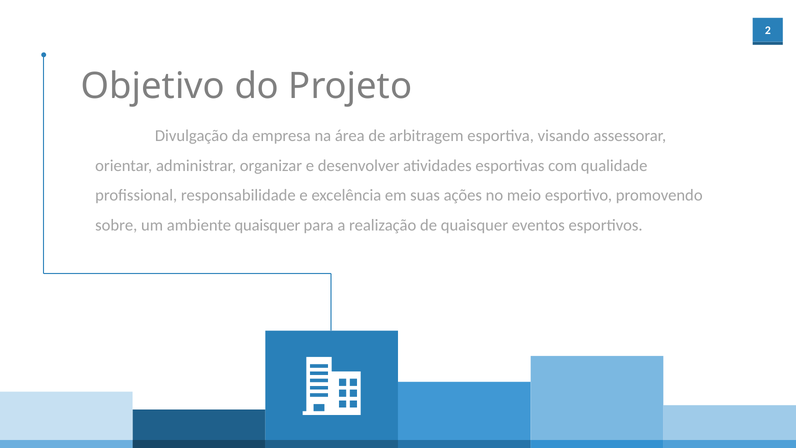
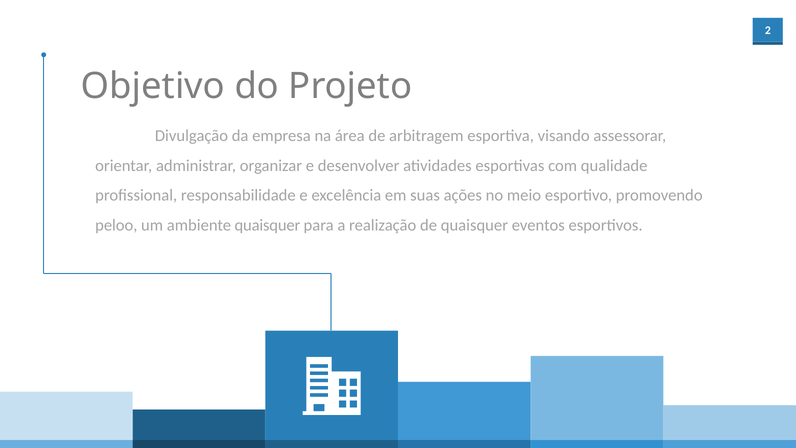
sobre: sobre -> peloo (116, 225)
